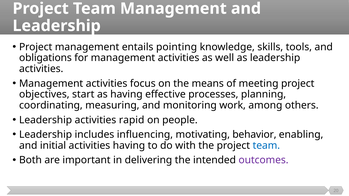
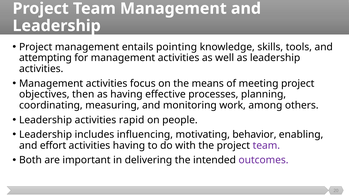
obligations: obligations -> attempting (45, 58)
start: start -> then (83, 95)
initial: initial -> effort (53, 146)
team colour: blue -> purple (266, 146)
